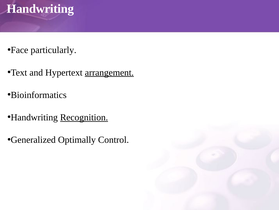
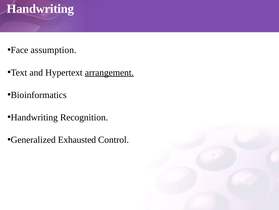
particularly: particularly -> assumption (53, 50)
Recognition underline: present -> none (84, 117)
Optimally: Optimally -> Exhausted (77, 139)
